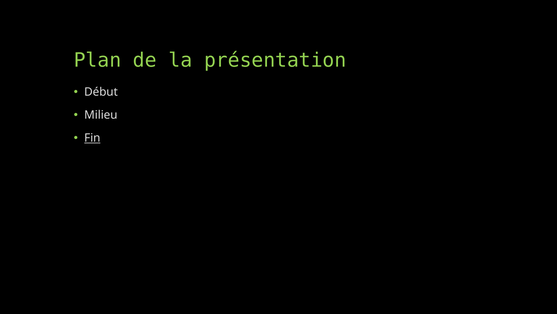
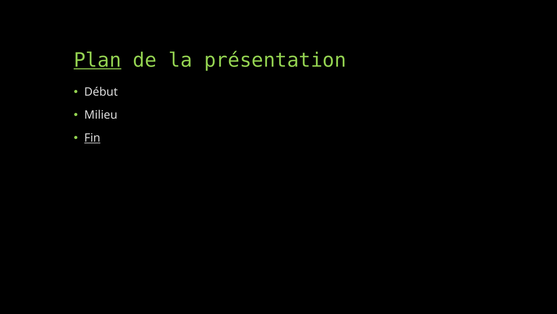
Plan underline: none -> present (98, 60)
